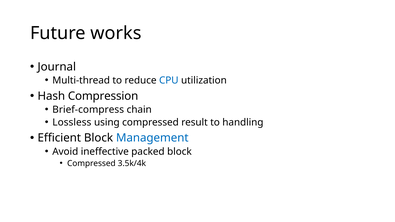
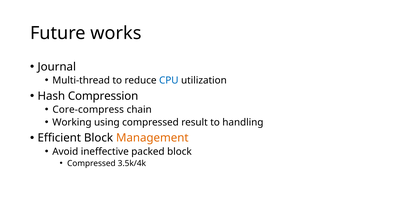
Brief-compress: Brief-compress -> Core-compress (88, 110)
Lossless: Lossless -> Working (72, 122)
Management colour: blue -> orange (152, 138)
